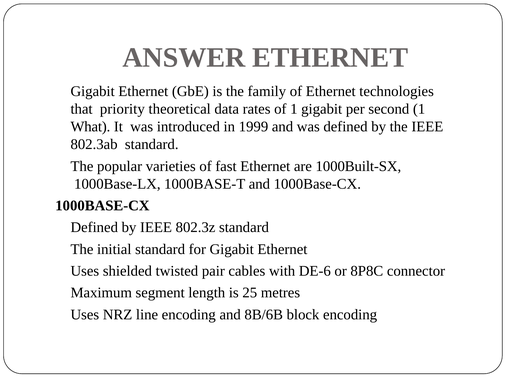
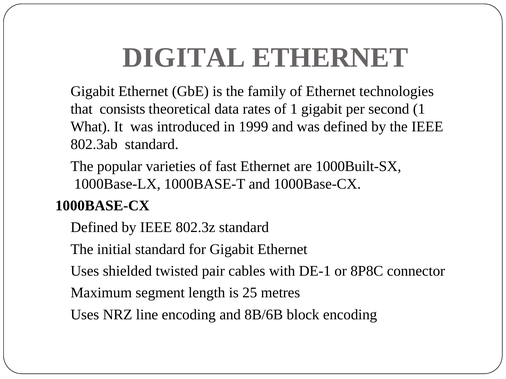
ANSWER: ANSWER -> DIGITAL (184, 58)
priority: priority -> consists (122, 109)
DE-6: DE-6 -> DE-1 (315, 271)
